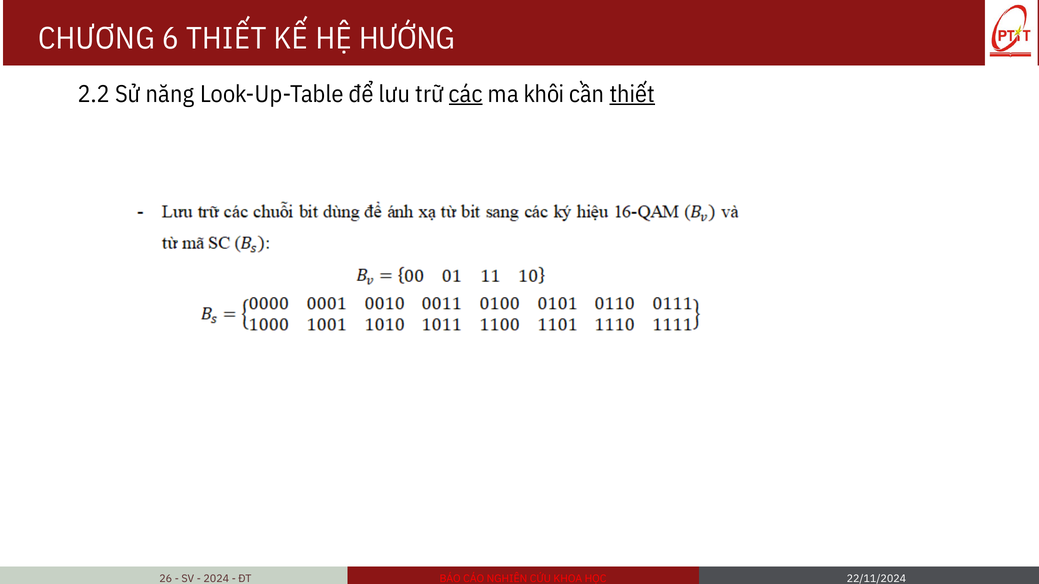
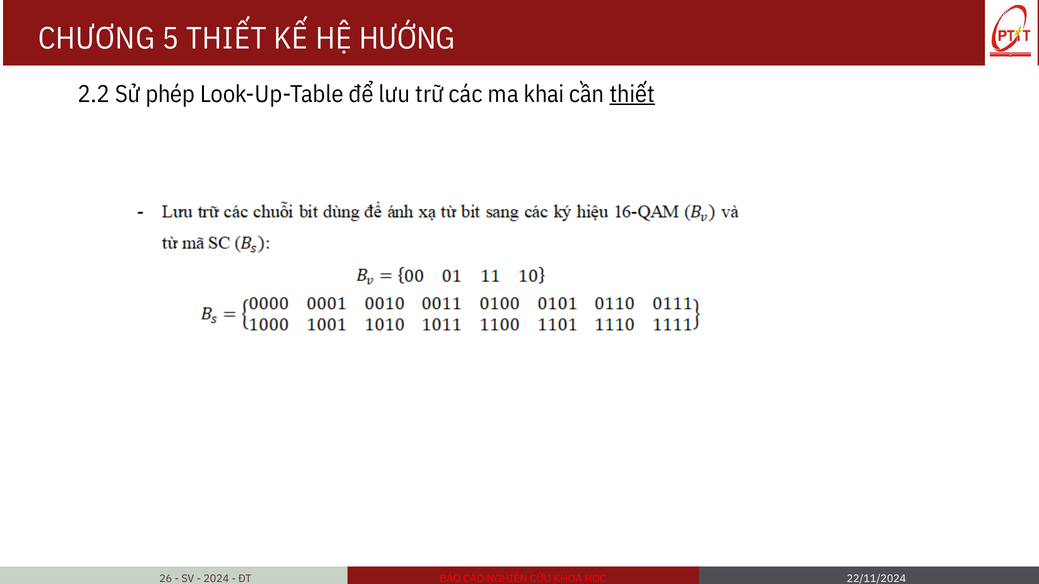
6: 6 -> 5 (170, 38)
năng: năng -> phép (170, 94)
các underline: present -> none (466, 94)
khôi: khôi -> khai (544, 94)
